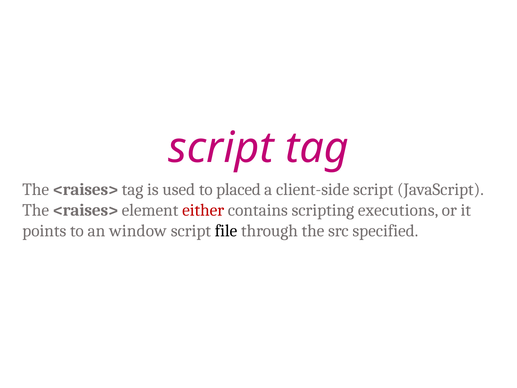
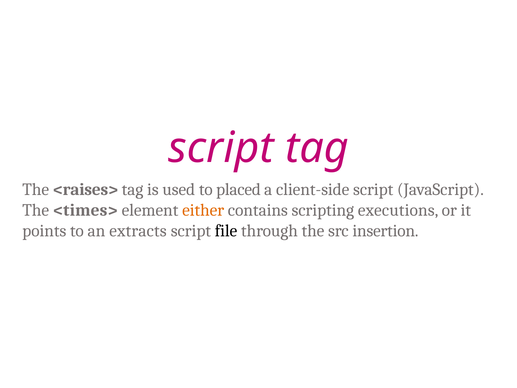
<raises>: <raises> -> <times> (85, 210)
either colour: red -> orange (203, 210)
window: window -> extracts (138, 231)
specified: specified -> insertion (385, 231)
